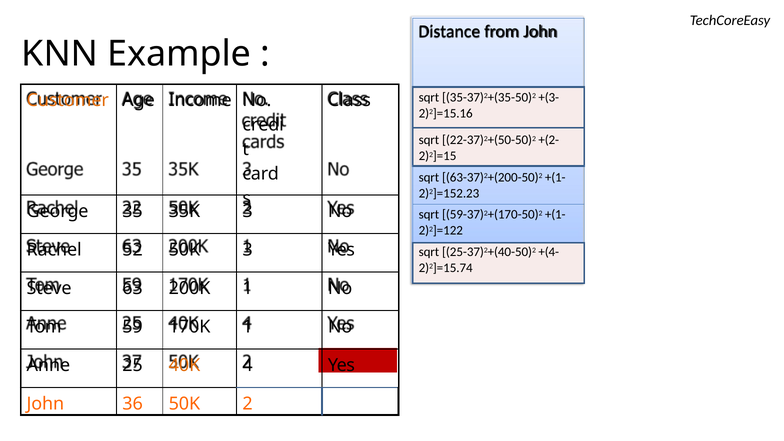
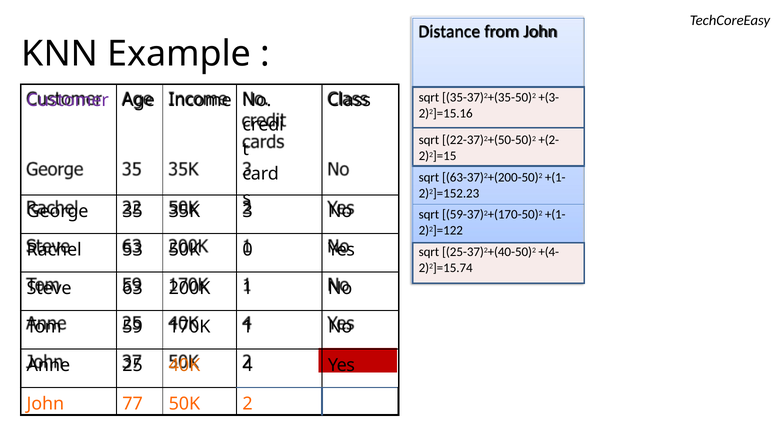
Customer colour: orange -> purple (68, 100)
52: 52 -> 53 (133, 250)
50K 3: 3 -> 0 (248, 250)
36: 36 -> 77 (133, 404)
